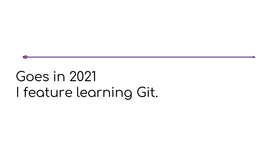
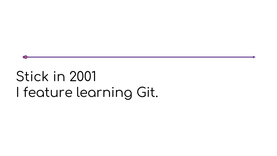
Goes: Goes -> Stick (32, 77)
2021: 2021 -> 2001 (83, 77)
